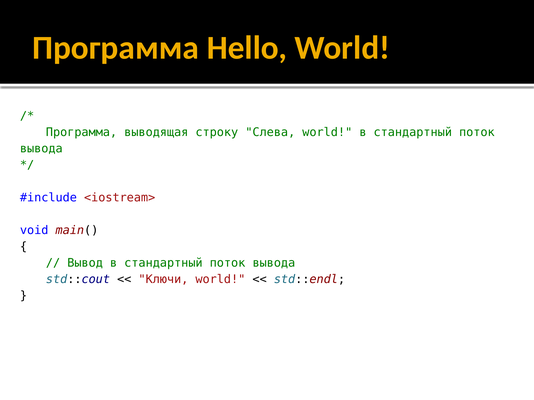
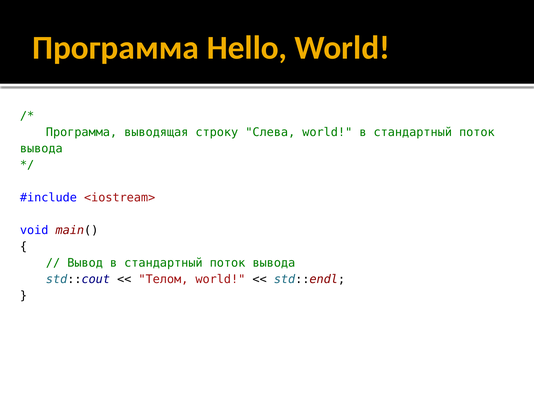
Ключи: Ключи -> Телом (163, 280)
